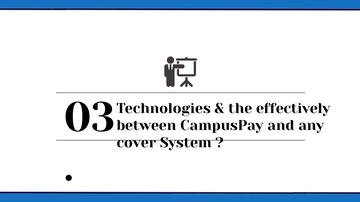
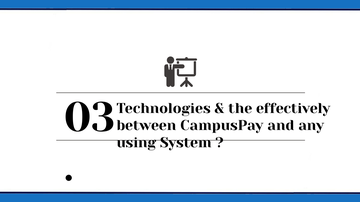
cover: cover -> using (136, 143)
